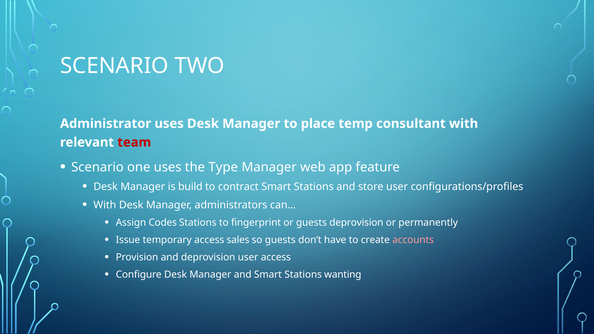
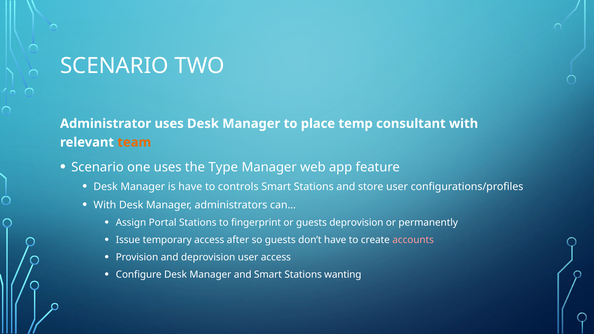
team colour: red -> orange (134, 142)
is build: build -> have (190, 187)
contract: contract -> controls (238, 187)
Codes: Codes -> Portal (163, 223)
sales: sales -> after (238, 240)
